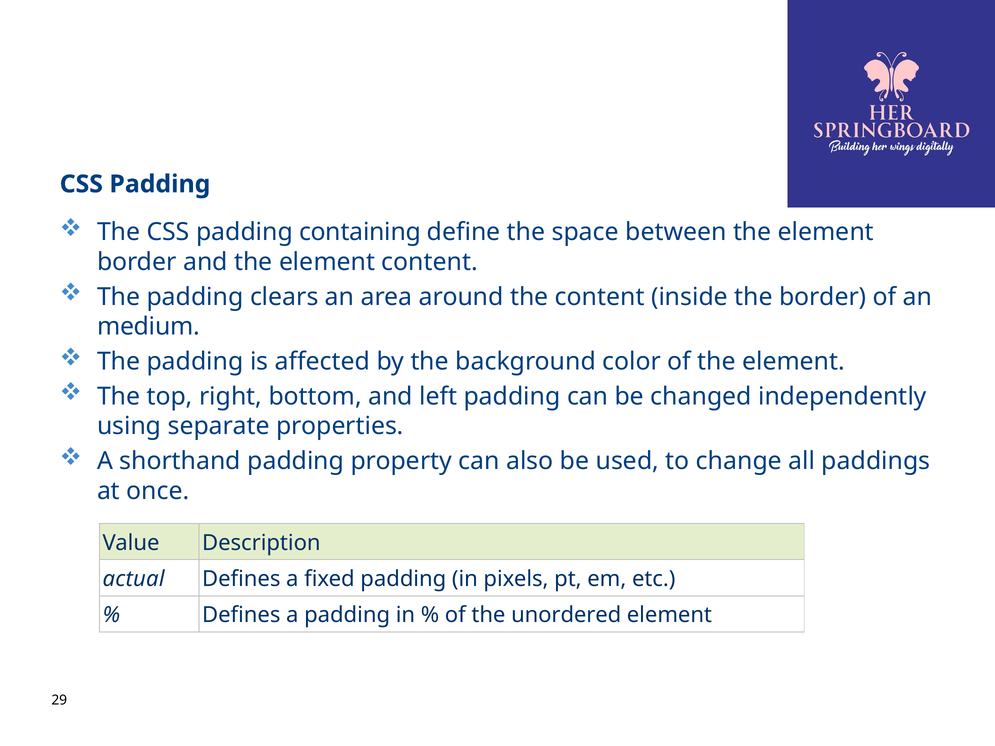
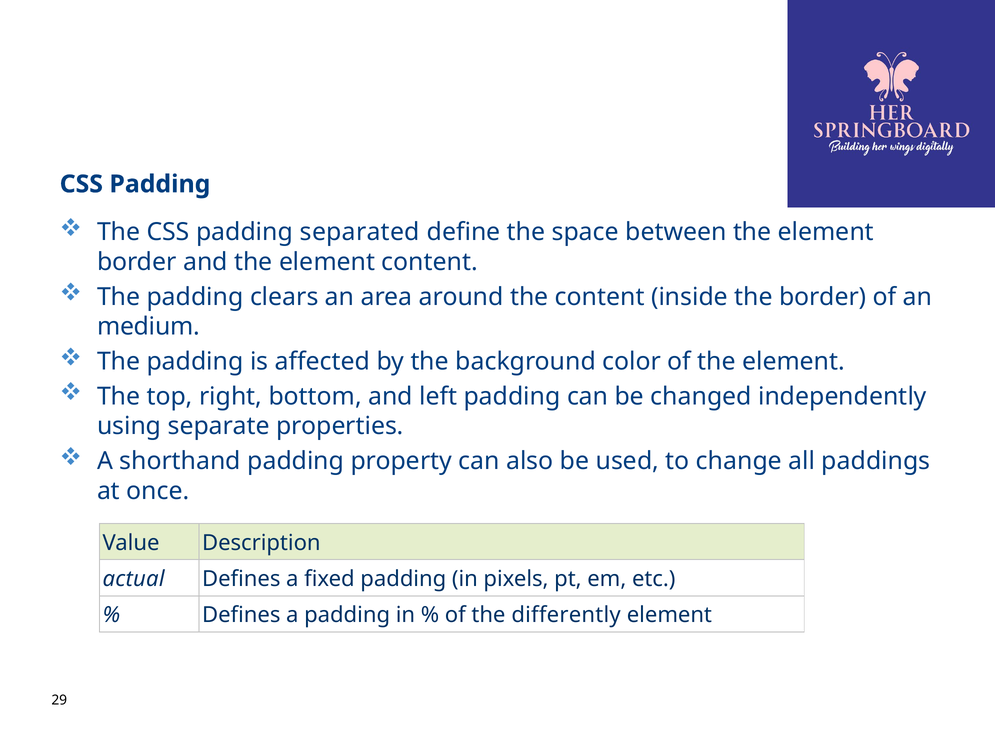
containing: containing -> separated (360, 232)
unordered: unordered -> differently (566, 615)
